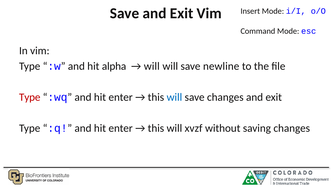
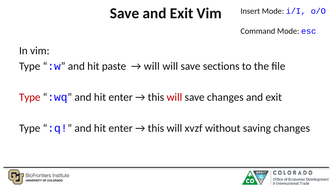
alpha: alpha -> paste (114, 66)
newline: newline -> sections (221, 66)
will colour: blue -> red (174, 97)
